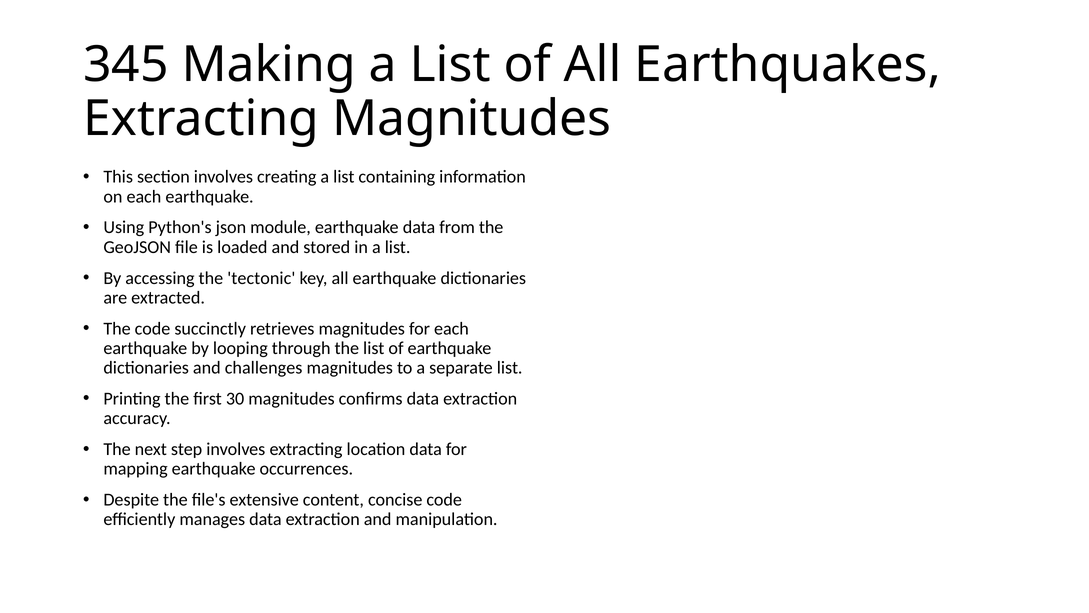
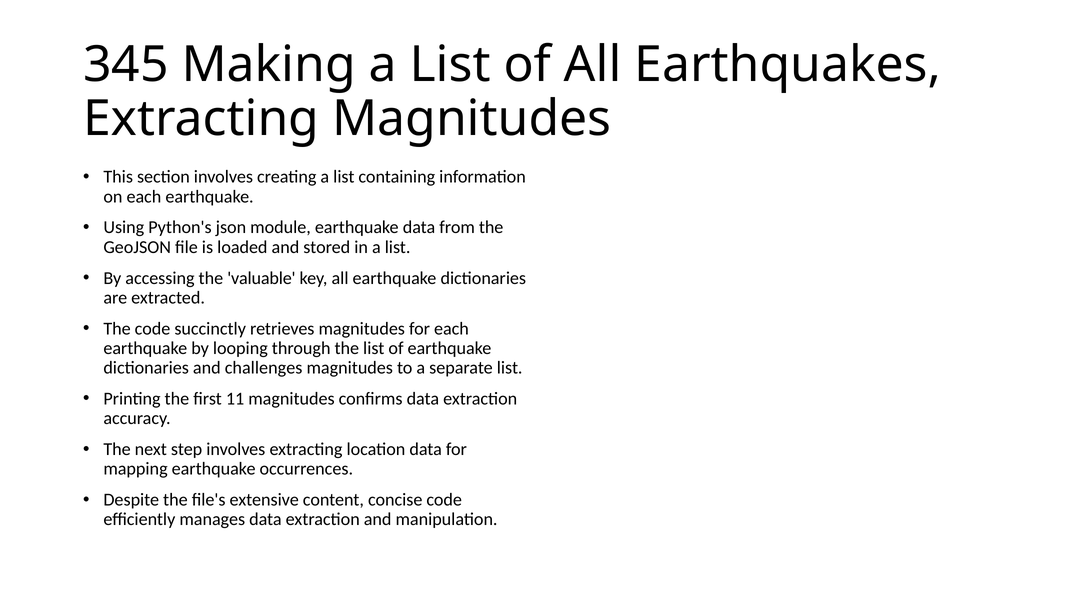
tectonic: tectonic -> valuable (261, 278)
30: 30 -> 11 (235, 398)
